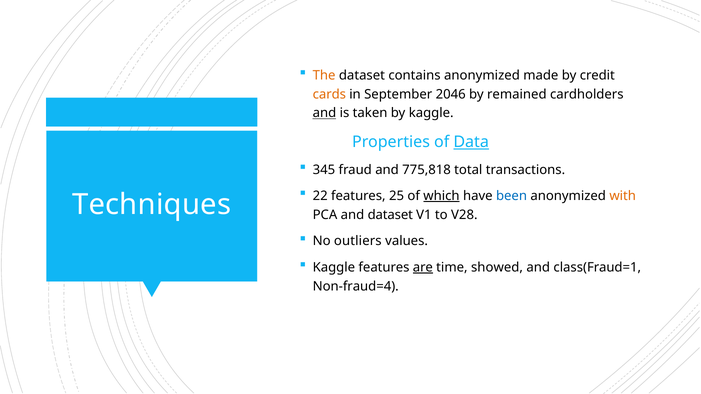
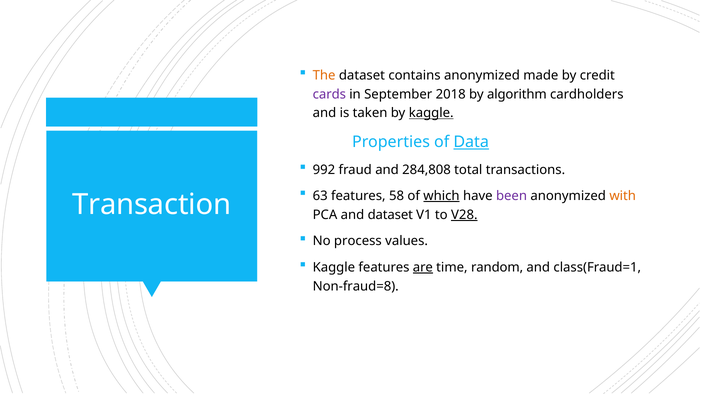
cards colour: orange -> purple (329, 94)
2046: 2046 -> 2018 (451, 94)
remained: remained -> algorithm (517, 94)
and underline: present -> none (324, 113)
kaggle underline: none -> present (431, 113)
345: 345 -> 992 (324, 170)
775,818: 775,818 -> 284,808 (427, 170)
22: 22 -> 63 (320, 196)
25: 25 -> 58 (397, 196)
been colour: blue -> purple (512, 196)
Techniques: Techniques -> Transaction (152, 205)
V28 underline: none -> present (464, 215)
outliers: outliers -> process (358, 241)
showed: showed -> random (497, 267)
Non-fraud=4: Non-fraud=4 -> Non-fraud=8 (356, 286)
